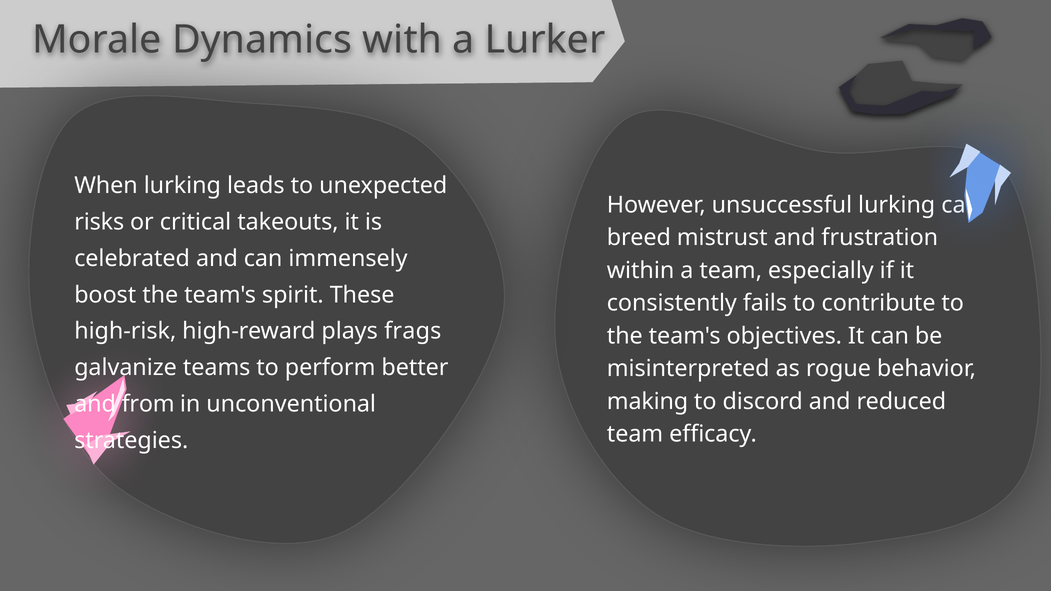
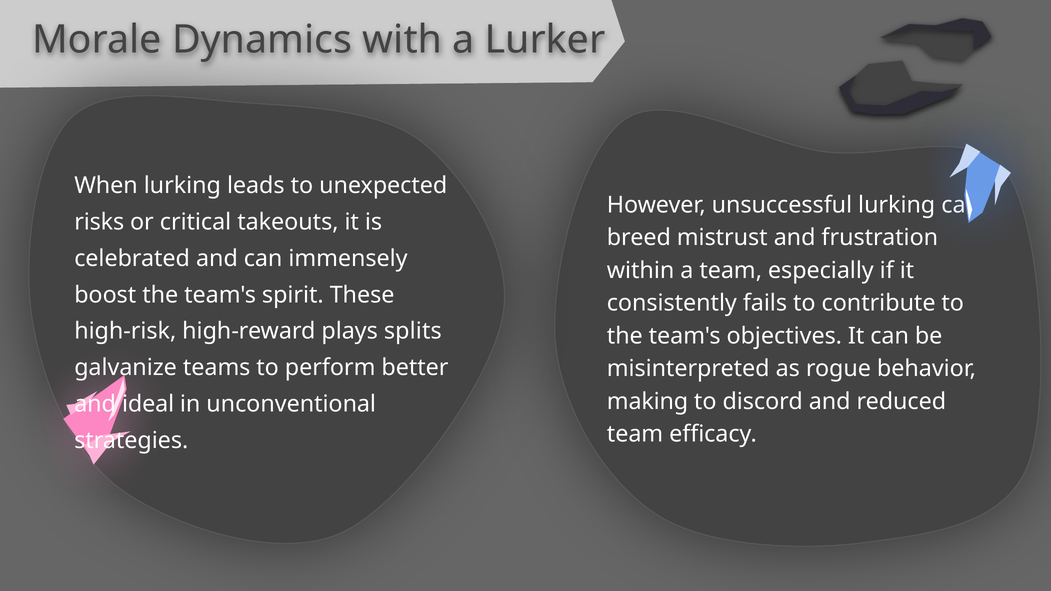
frags: frags -> splits (413, 331)
from: from -> ideal (148, 404)
